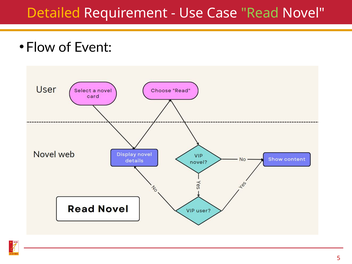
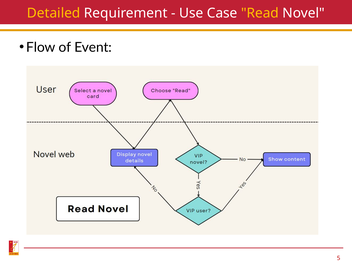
Read colour: light green -> yellow (260, 13)
